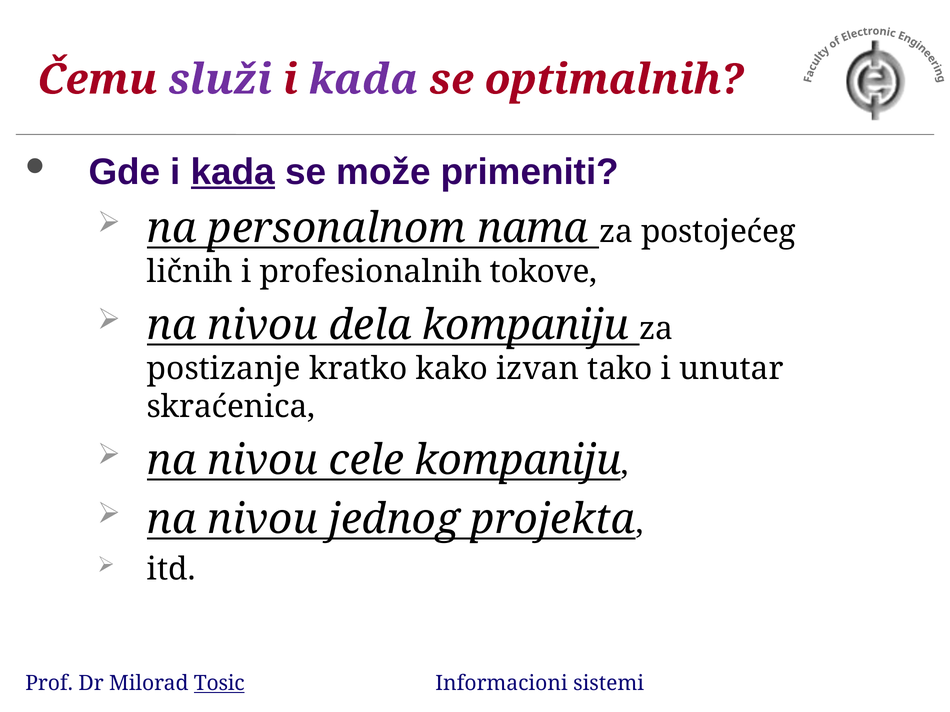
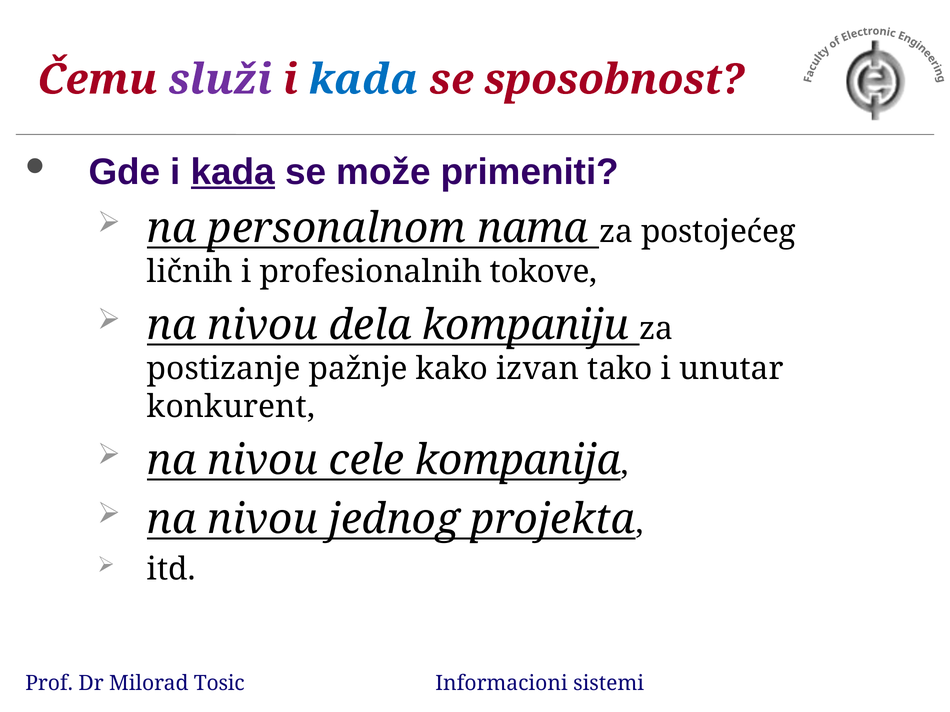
kada colour: purple -> blue (364, 80)
optimalnih: optimalnih -> sposobnost (614, 80)
kratko: kratko -> pažnje (358, 369)
skraćenica: skraćenica -> konkurent (231, 407)
cele kompaniju: kompaniju -> kompanija (518, 461)
Tosic underline: present -> none (219, 684)
